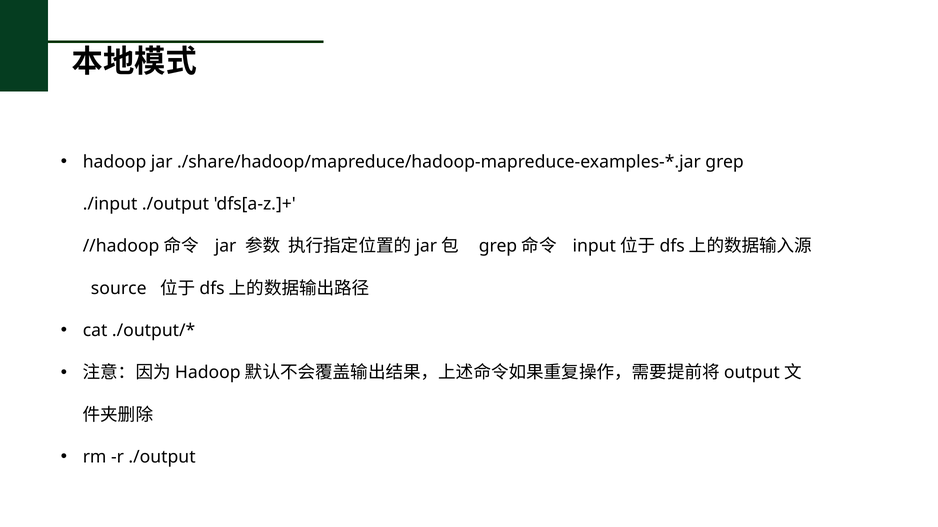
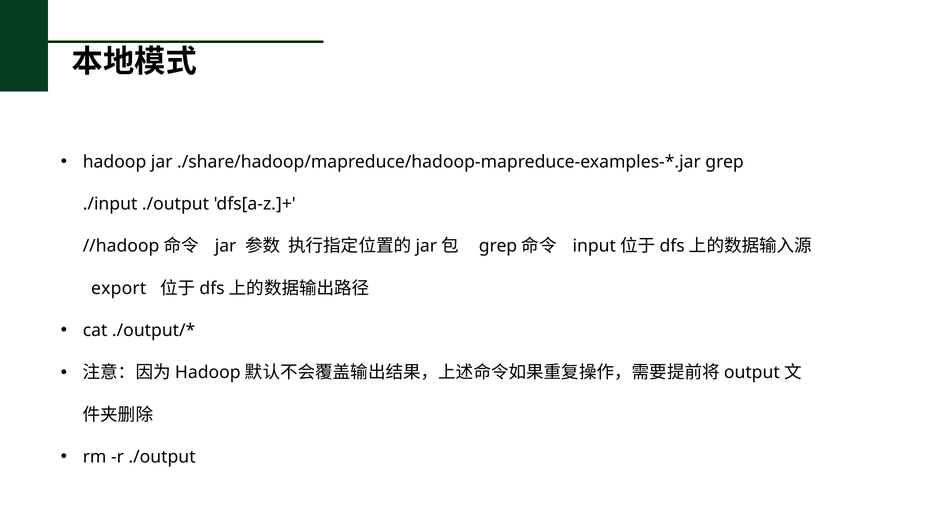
source: source -> export (119, 289)
